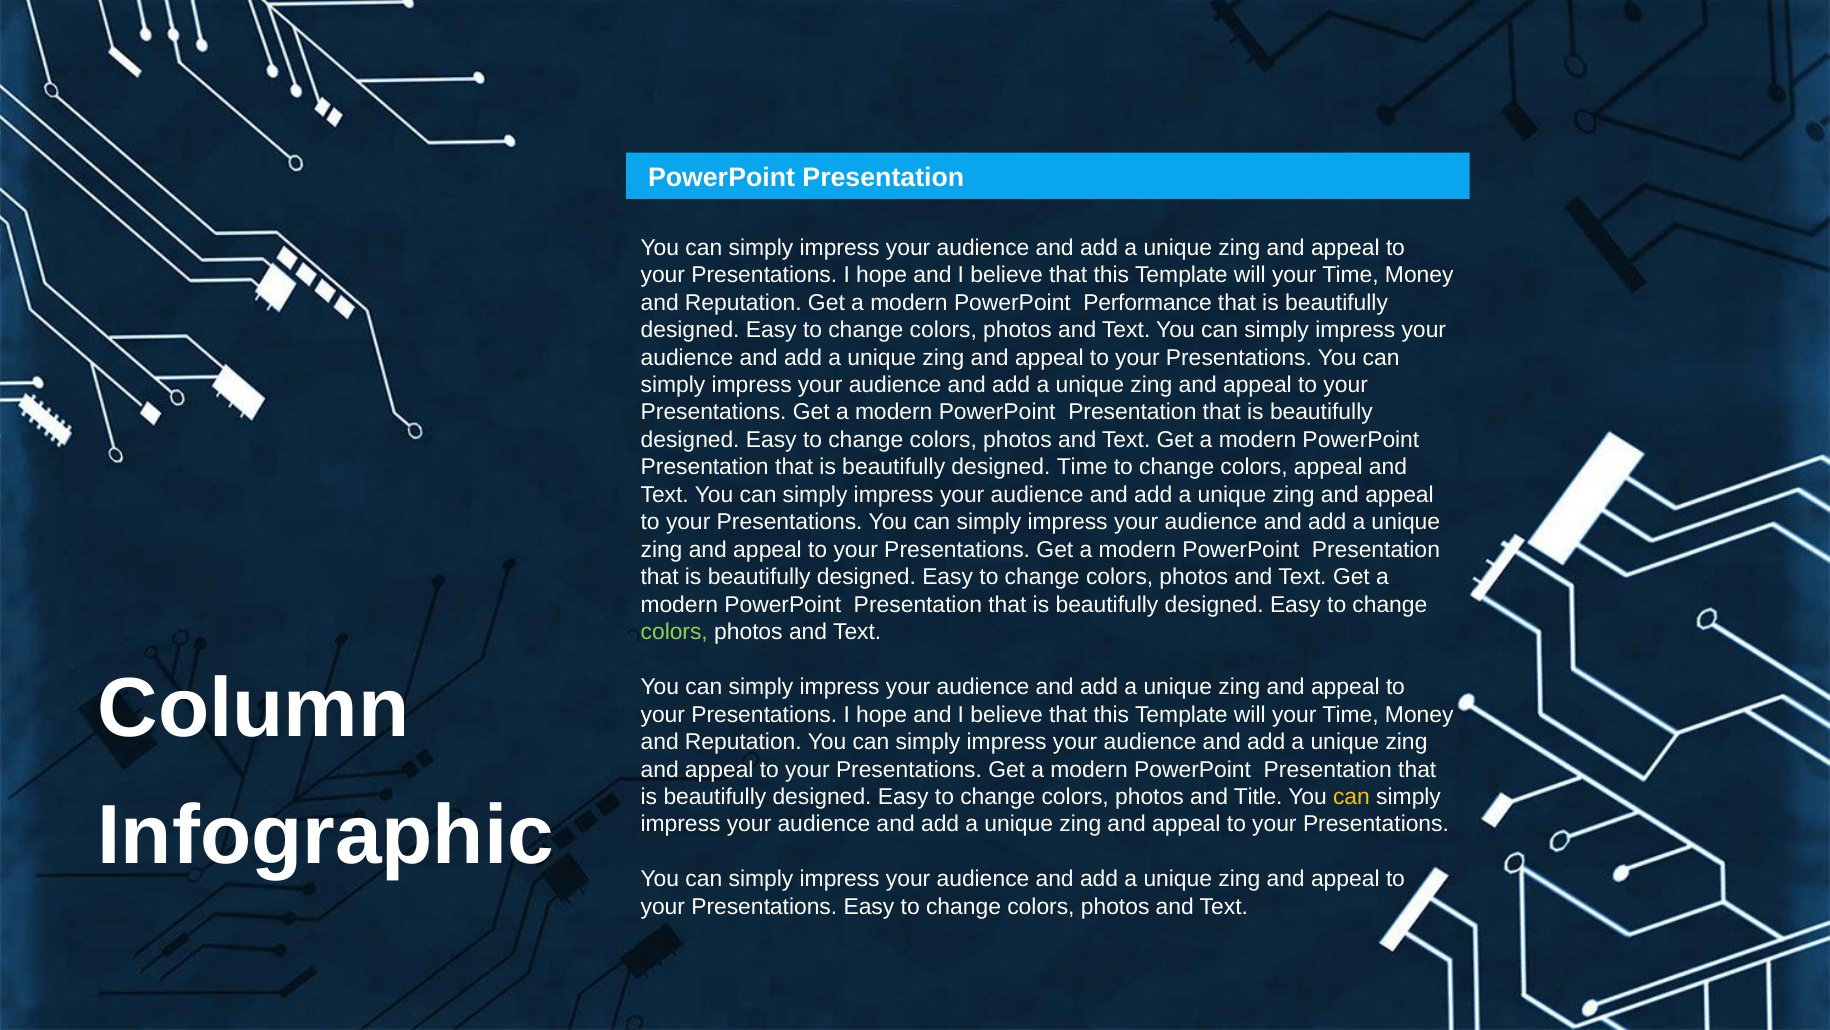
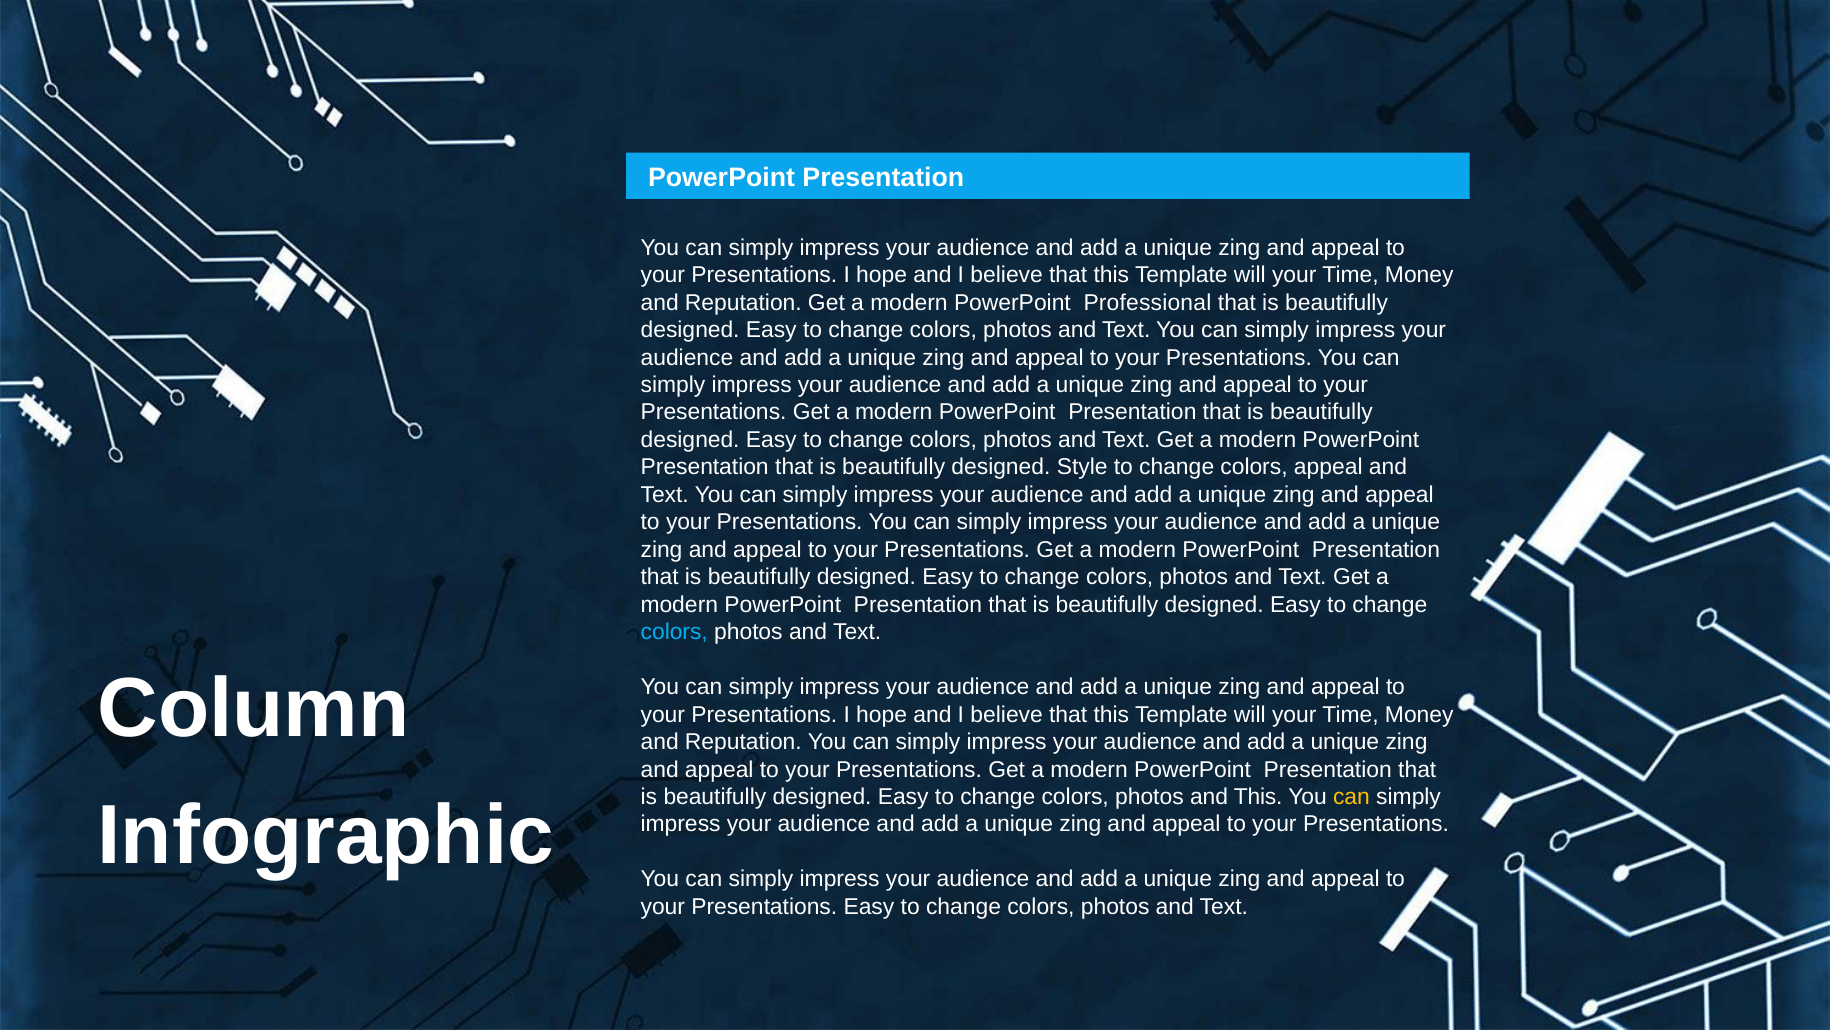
Performance: Performance -> Professional (1147, 302)
designed Time: Time -> Style (1082, 467)
colors colour: light green -> light blue (674, 632)
and Title: Title -> This (1258, 796)
